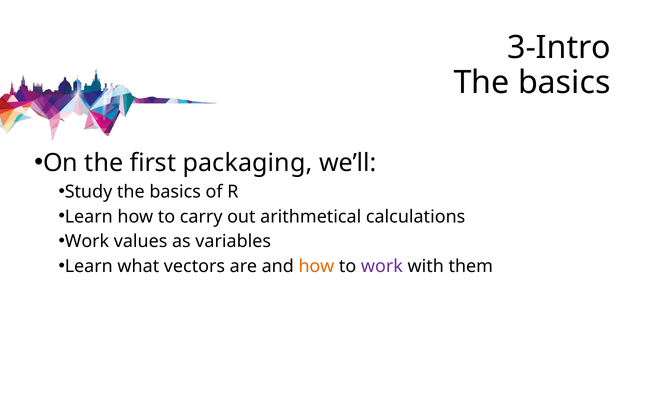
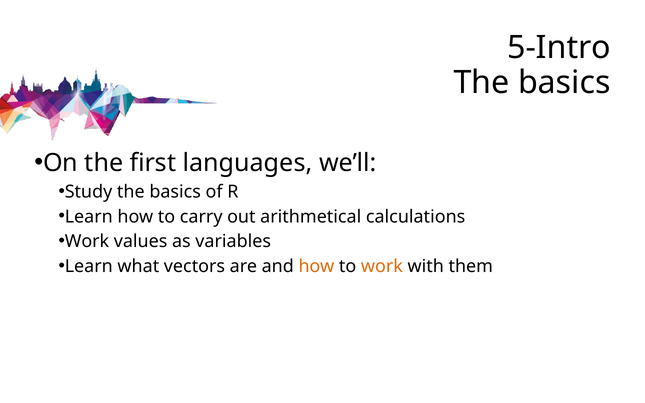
3-Intro: 3-Intro -> 5-Intro (559, 48)
packaging: packaging -> languages (248, 163)
work colour: purple -> orange (382, 266)
